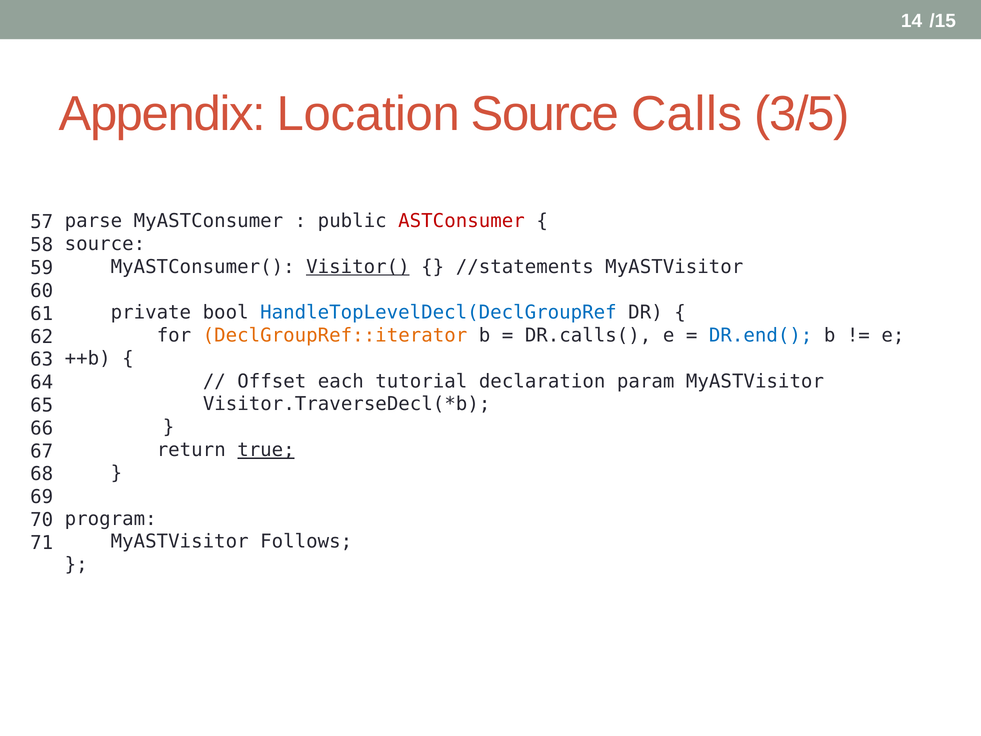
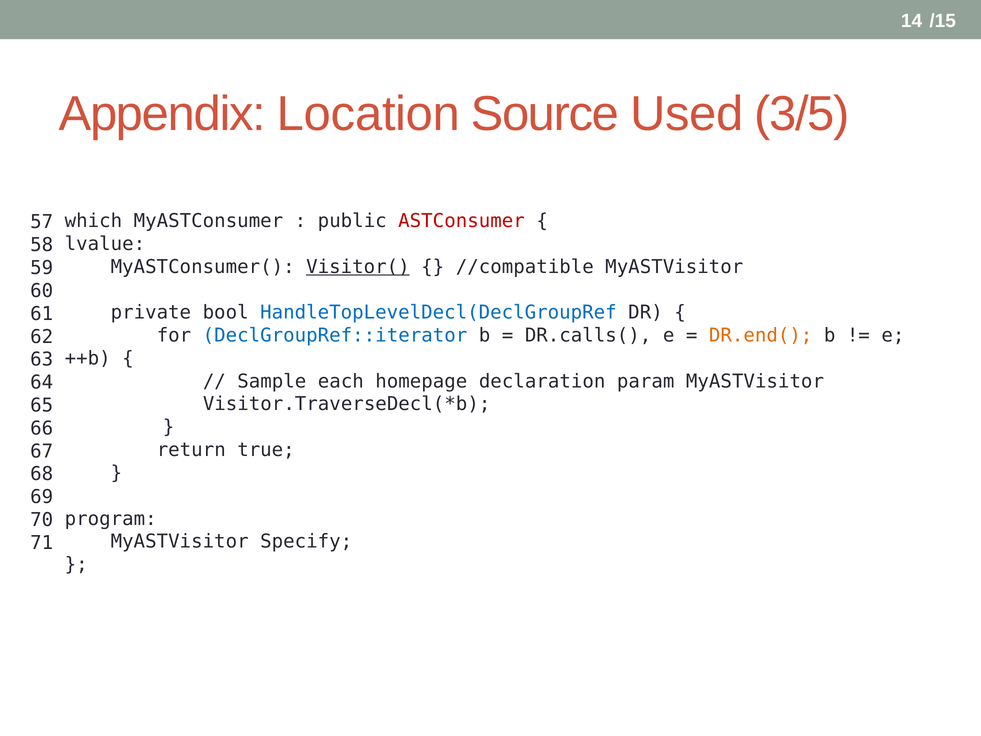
Calls: Calls -> Used (687, 114)
parse: parse -> which (93, 221)
source: source -> lvalue (105, 244)
//statements: //statements -> //compatible (525, 267)
DeclGroupRef::iterator colour: orange -> blue (335, 335)
DR.end( colour: blue -> orange (761, 335)
Offset: Offset -> Sample (272, 381)
tutorial: tutorial -> homepage (421, 381)
true underline: present -> none (266, 450)
Follows: Follows -> Specify (306, 541)
